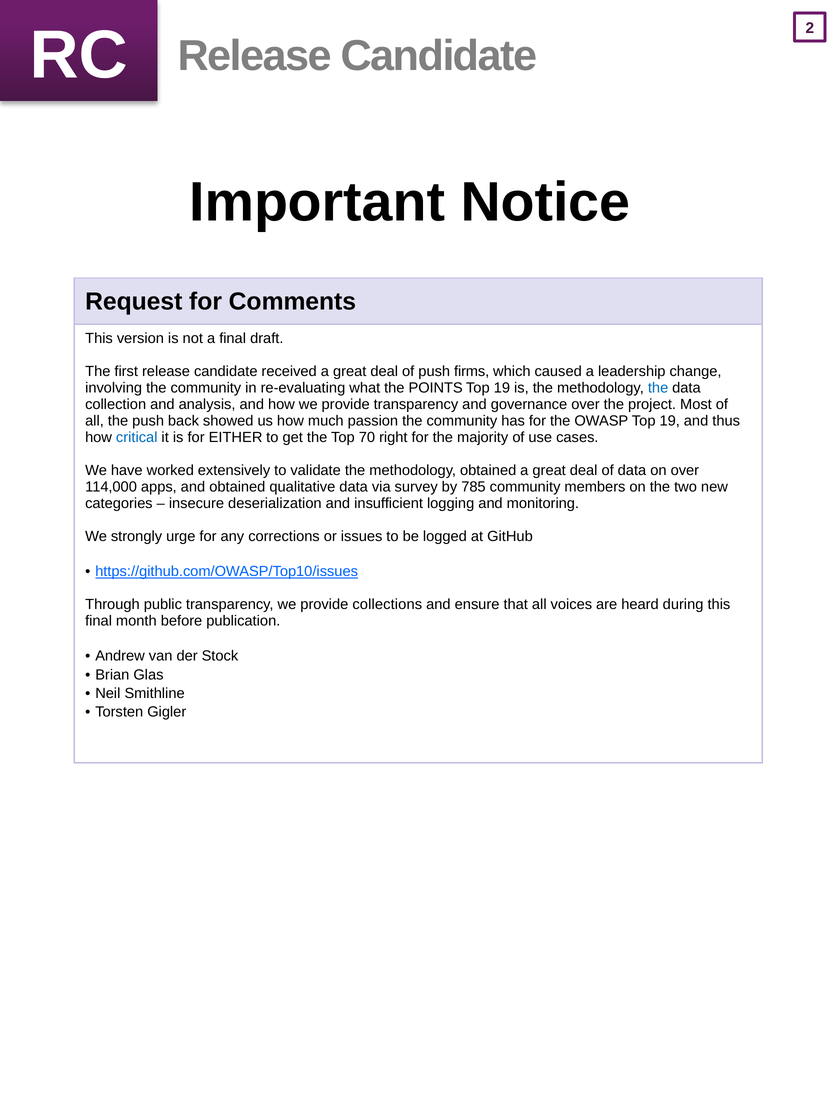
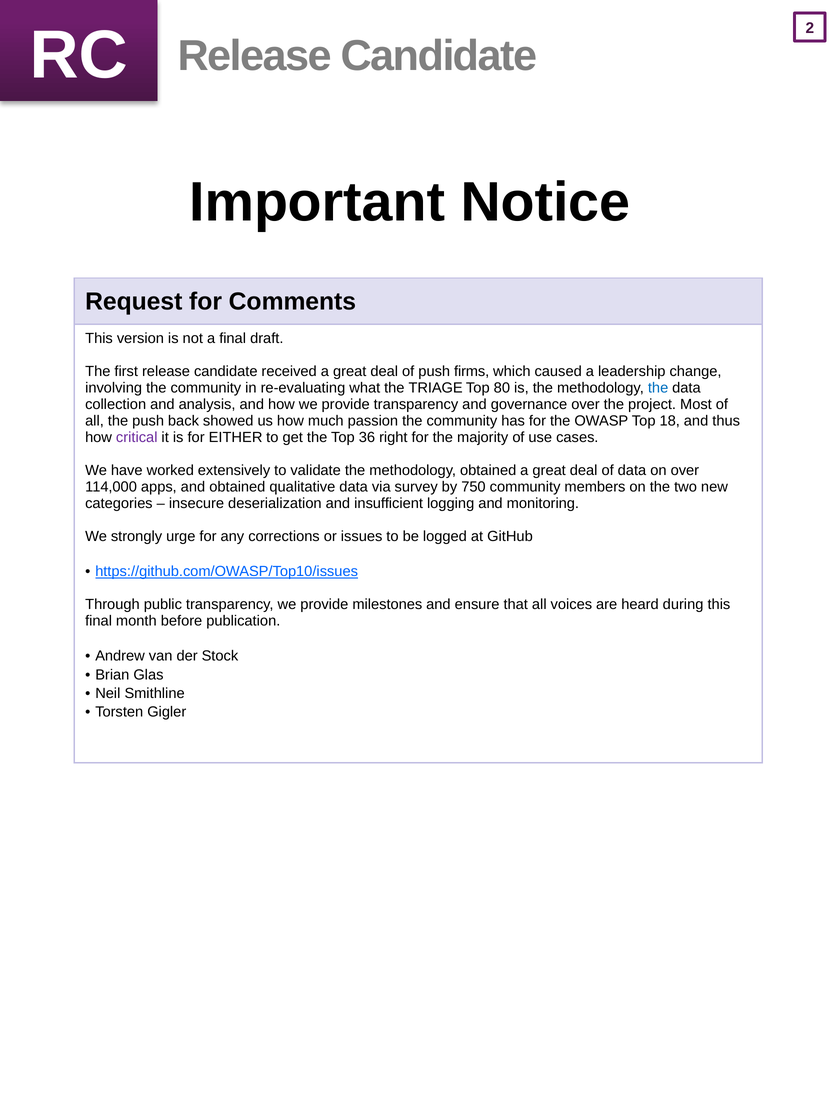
POINTS: POINTS -> TRIAGE (436, 388)
19: 19 -> 80 (502, 388)
OWASP Top 19: 19 -> 18 (670, 421)
critical colour: blue -> purple (137, 437)
70: 70 -> 36 (367, 437)
785: 785 -> 750 (473, 487)
collections: collections -> milestones (387, 605)
